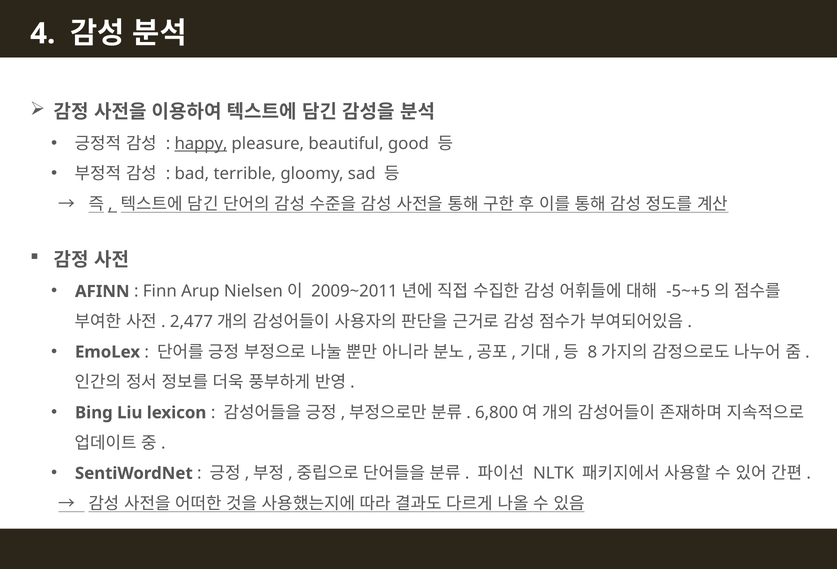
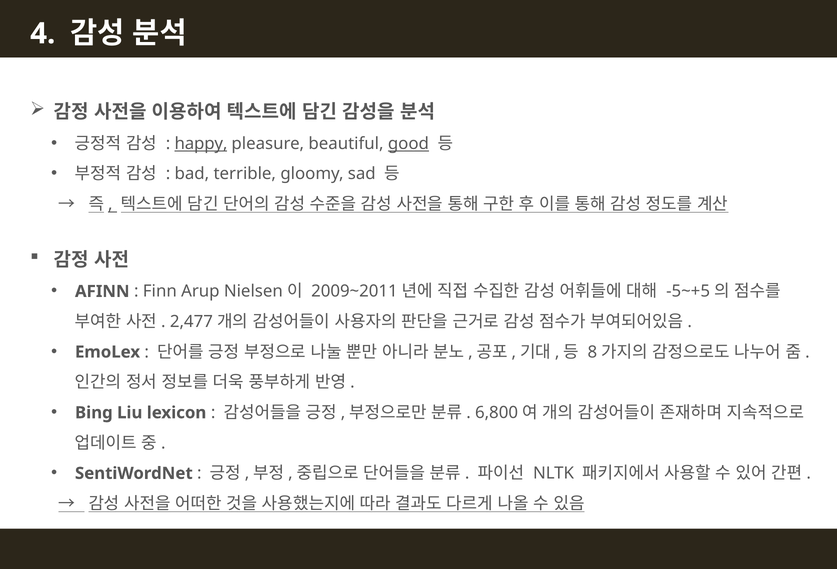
good underline: none -> present (408, 144)
